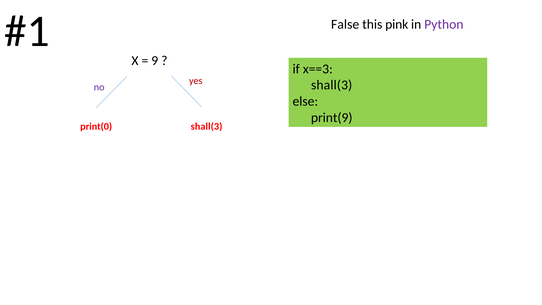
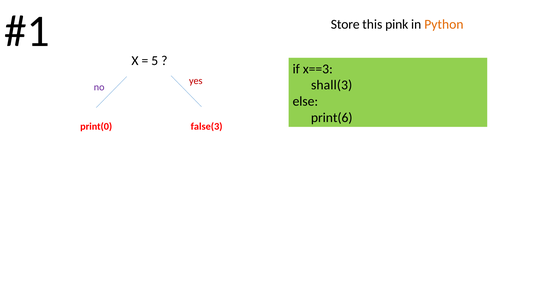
False: False -> Store (345, 24)
Python colour: purple -> orange (444, 24)
9: 9 -> 5 (155, 61)
print(9: print(9 -> print(6 (332, 118)
print(0 shall(3: shall(3 -> false(3 (207, 127)
